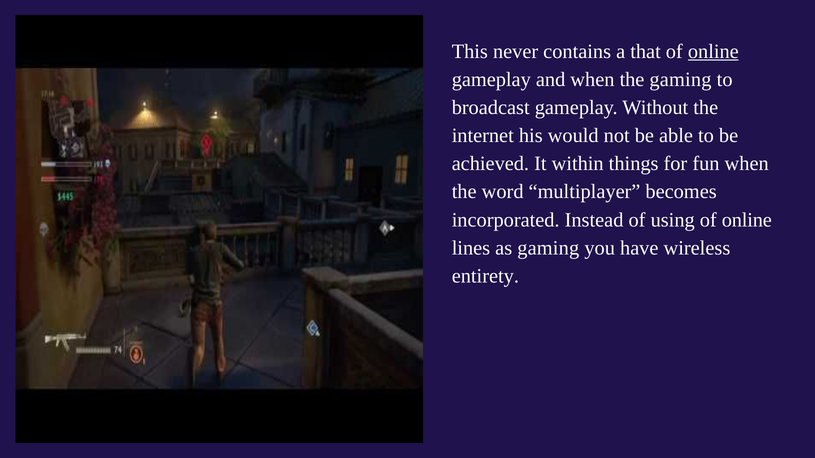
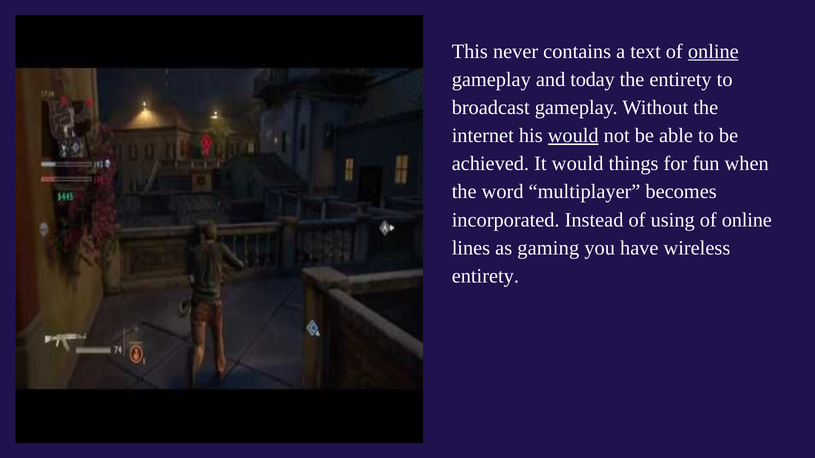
that: that -> text (646, 51)
and when: when -> today (593, 79)
the gaming: gaming -> entirety (681, 79)
would underline: none -> present (573, 136)
It within: within -> would (578, 164)
